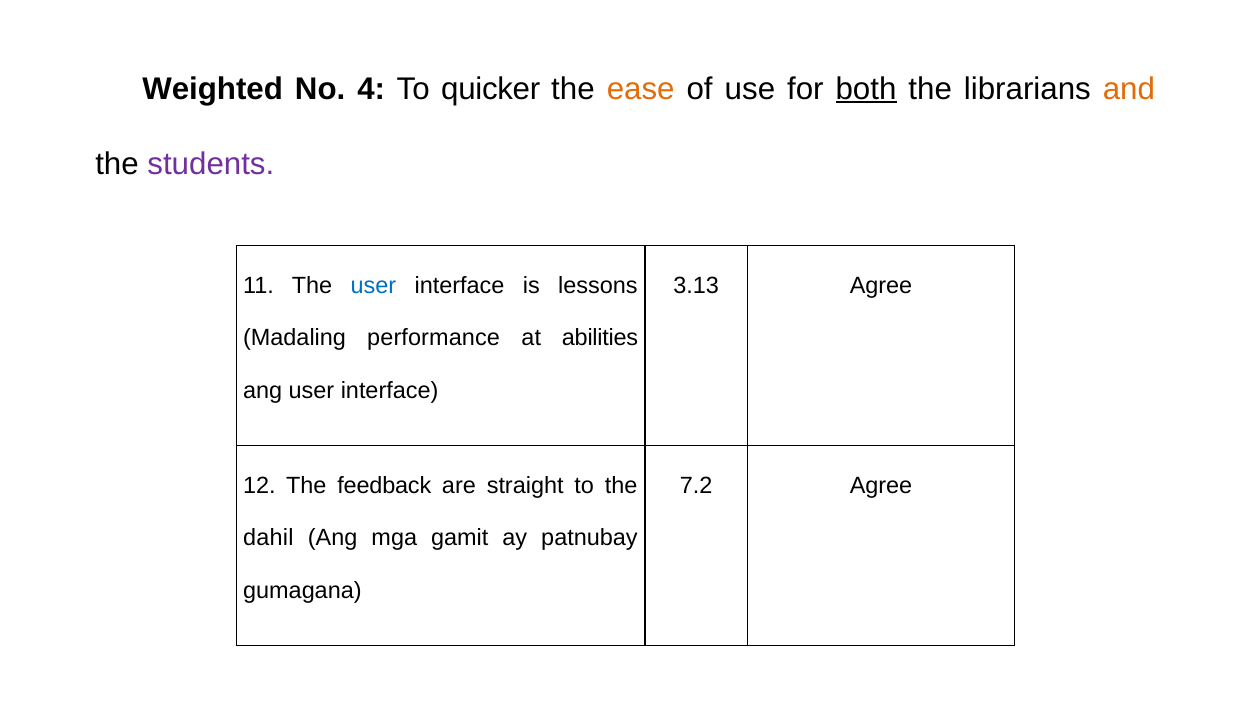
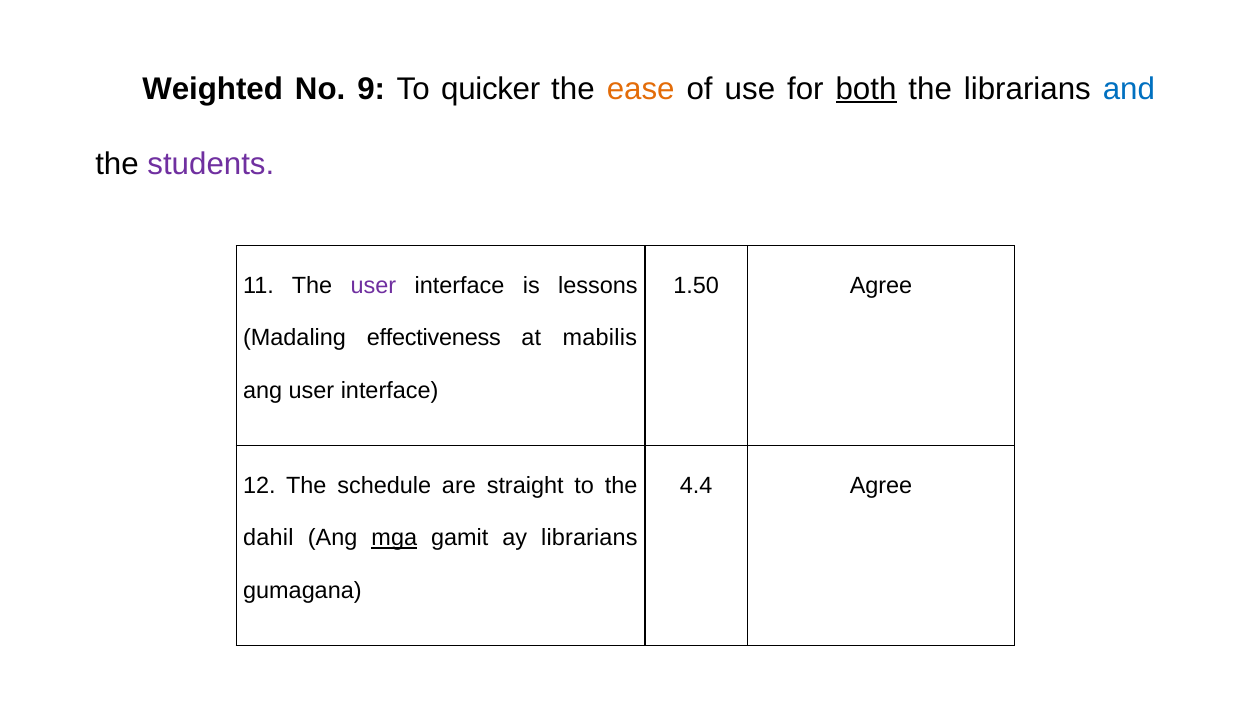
4: 4 -> 9 (371, 89)
and colour: orange -> blue (1129, 89)
user colour: blue -> purple (373, 285)
3.13: 3.13 -> 1.50 (696, 285)
performance: performance -> effectiveness (434, 338)
abilities: abilities -> mabilis (600, 338)
feedback: feedback -> schedule (384, 485)
7.2: 7.2 -> 4.4 (696, 485)
mga underline: none -> present (394, 538)
ay patnubay: patnubay -> librarians (589, 538)
